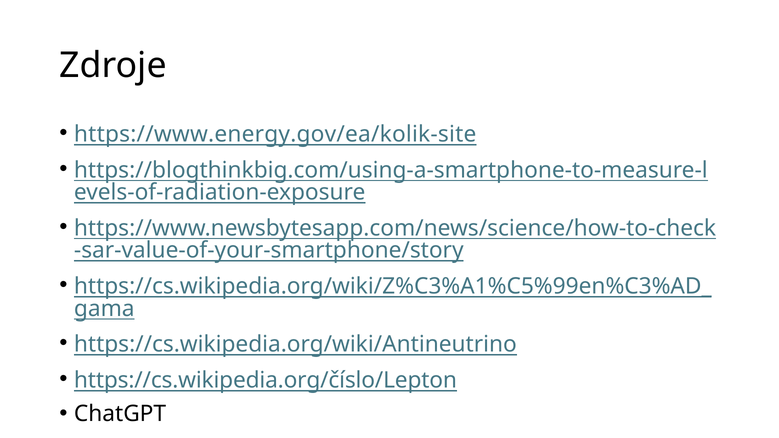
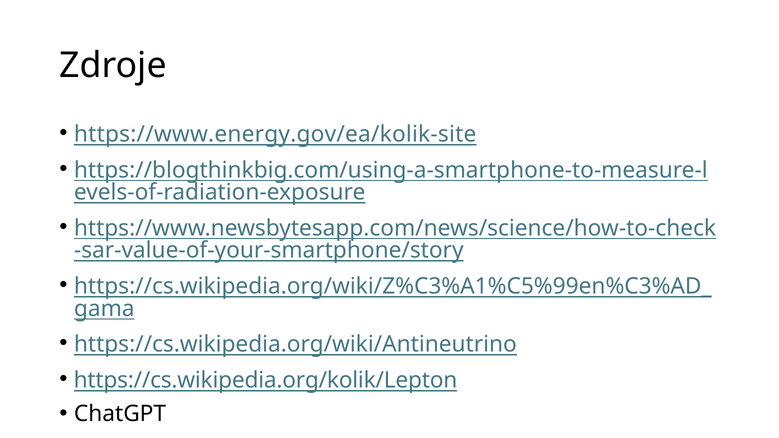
https://cs.wikipedia.org/číslo/Lepton: https://cs.wikipedia.org/číslo/Lepton -> https://cs.wikipedia.org/kolik/Lepton (265, 380)
